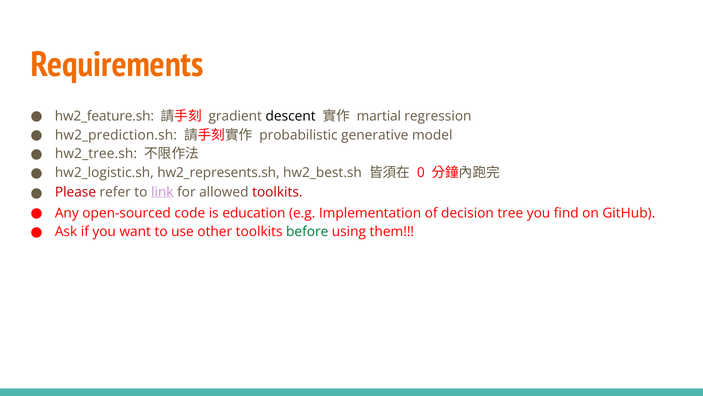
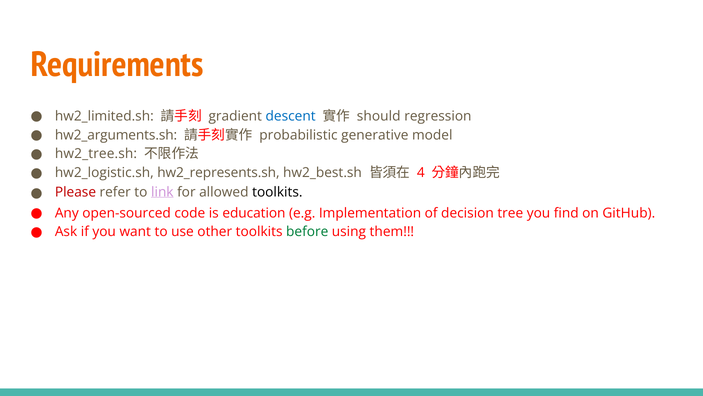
hw2_feature.sh: hw2_feature.sh -> hw2_limited.sh (104, 116)
descent colour: black -> blue (291, 116)
martial: martial -> should (379, 116)
hw2_prediction.sh: hw2_prediction.sh -> hw2_arguments.sh (116, 135)
0: 0 -> 4 (421, 173)
toolkits colour: red -> black (277, 192)
